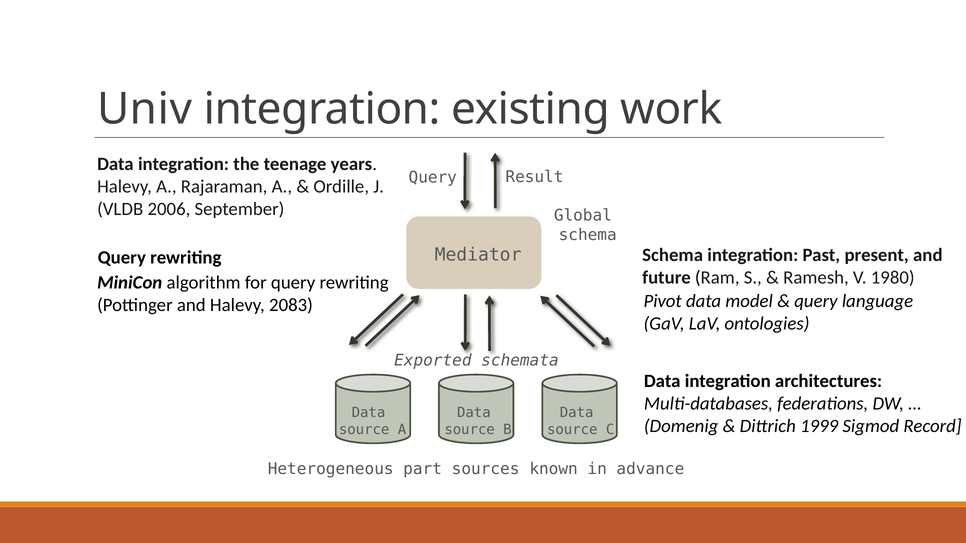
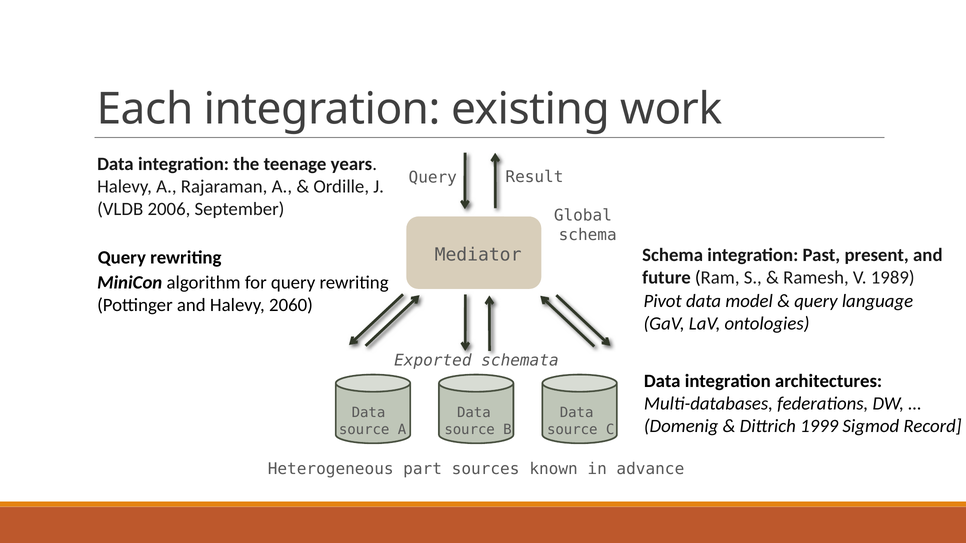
Univ: Univ -> Each (145, 109)
1980: 1980 -> 1989 (893, 278)
2083: 2083 -> 2060 (291, 305)
